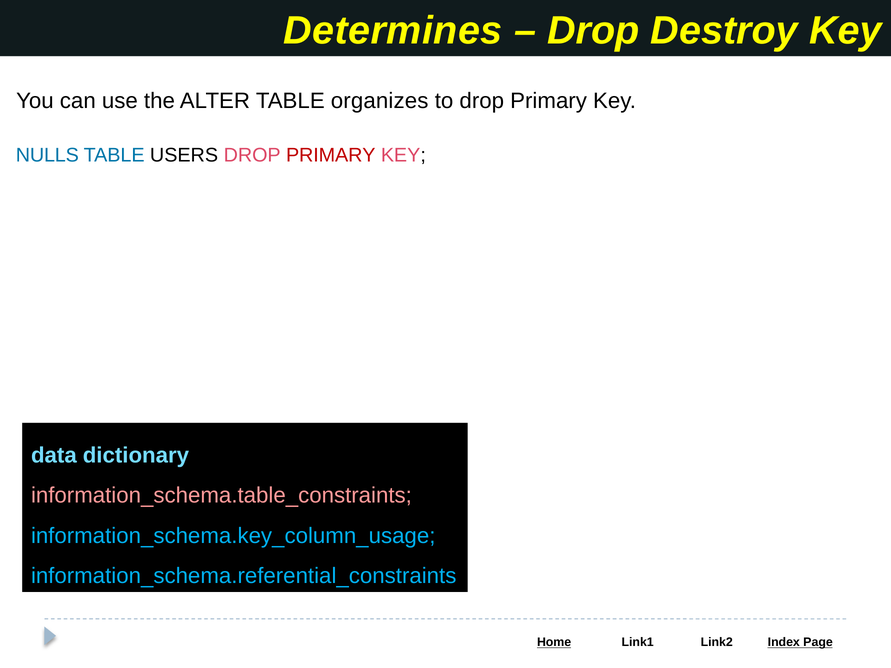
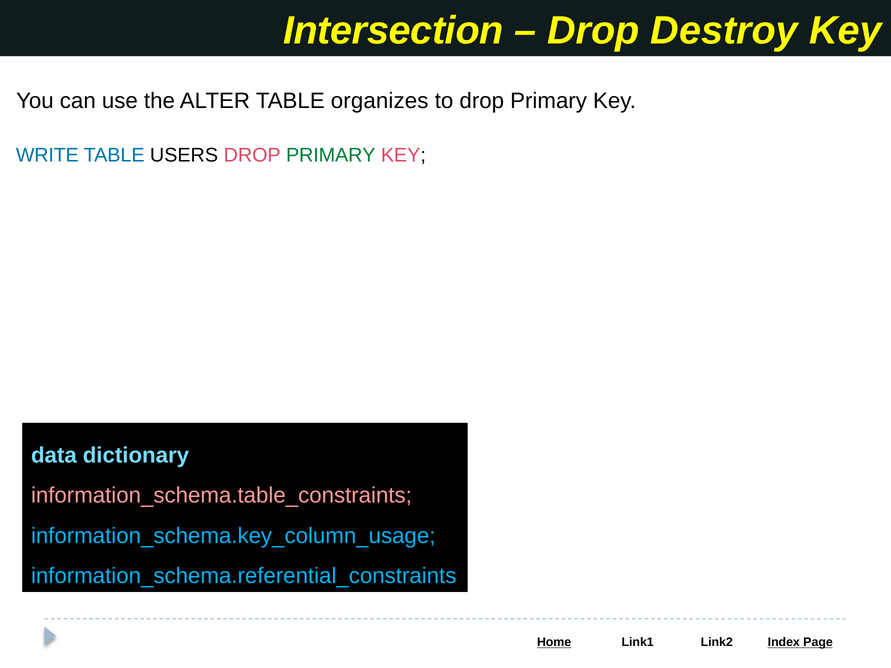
Determines: Determines -> Intersection (393, 31)
NULLS: NULLS -> WRITE (47, 155)
PRIMARY colour: red -> green (331, 155)
